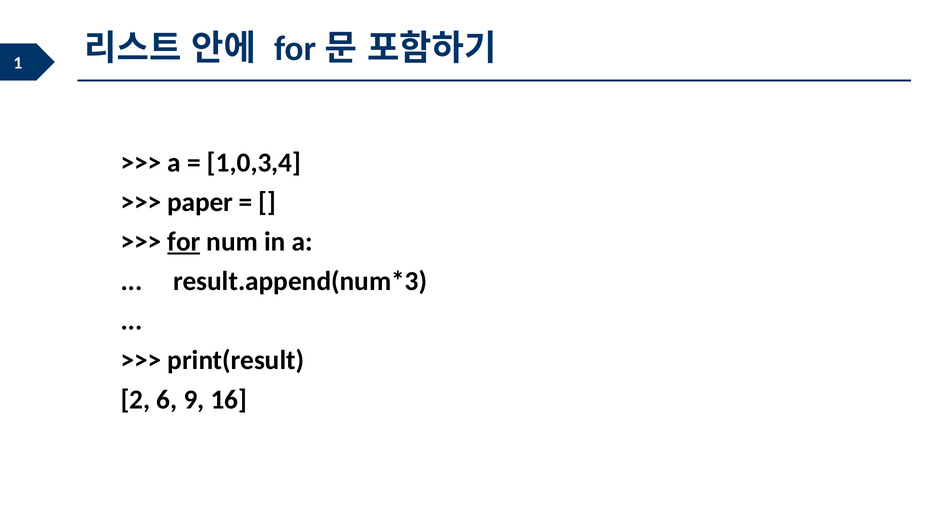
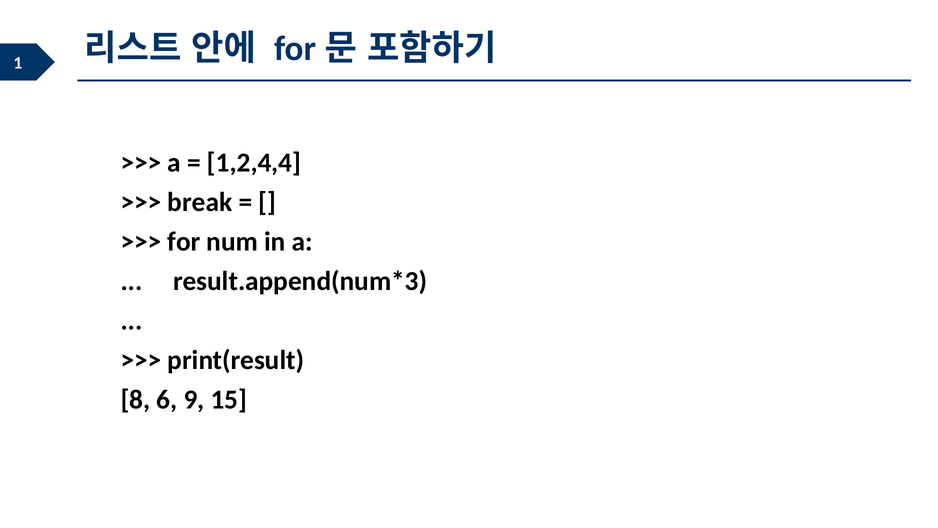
1,0,3,4: 1,0,3,4 -> 1,2,4,4 (254, 163)
paper: paper -> break (200, 202)
for underline: present -> none (184, 242)
2: 2 -> 8 (135, 399)
16: 16 -> 15 (229, 399)
